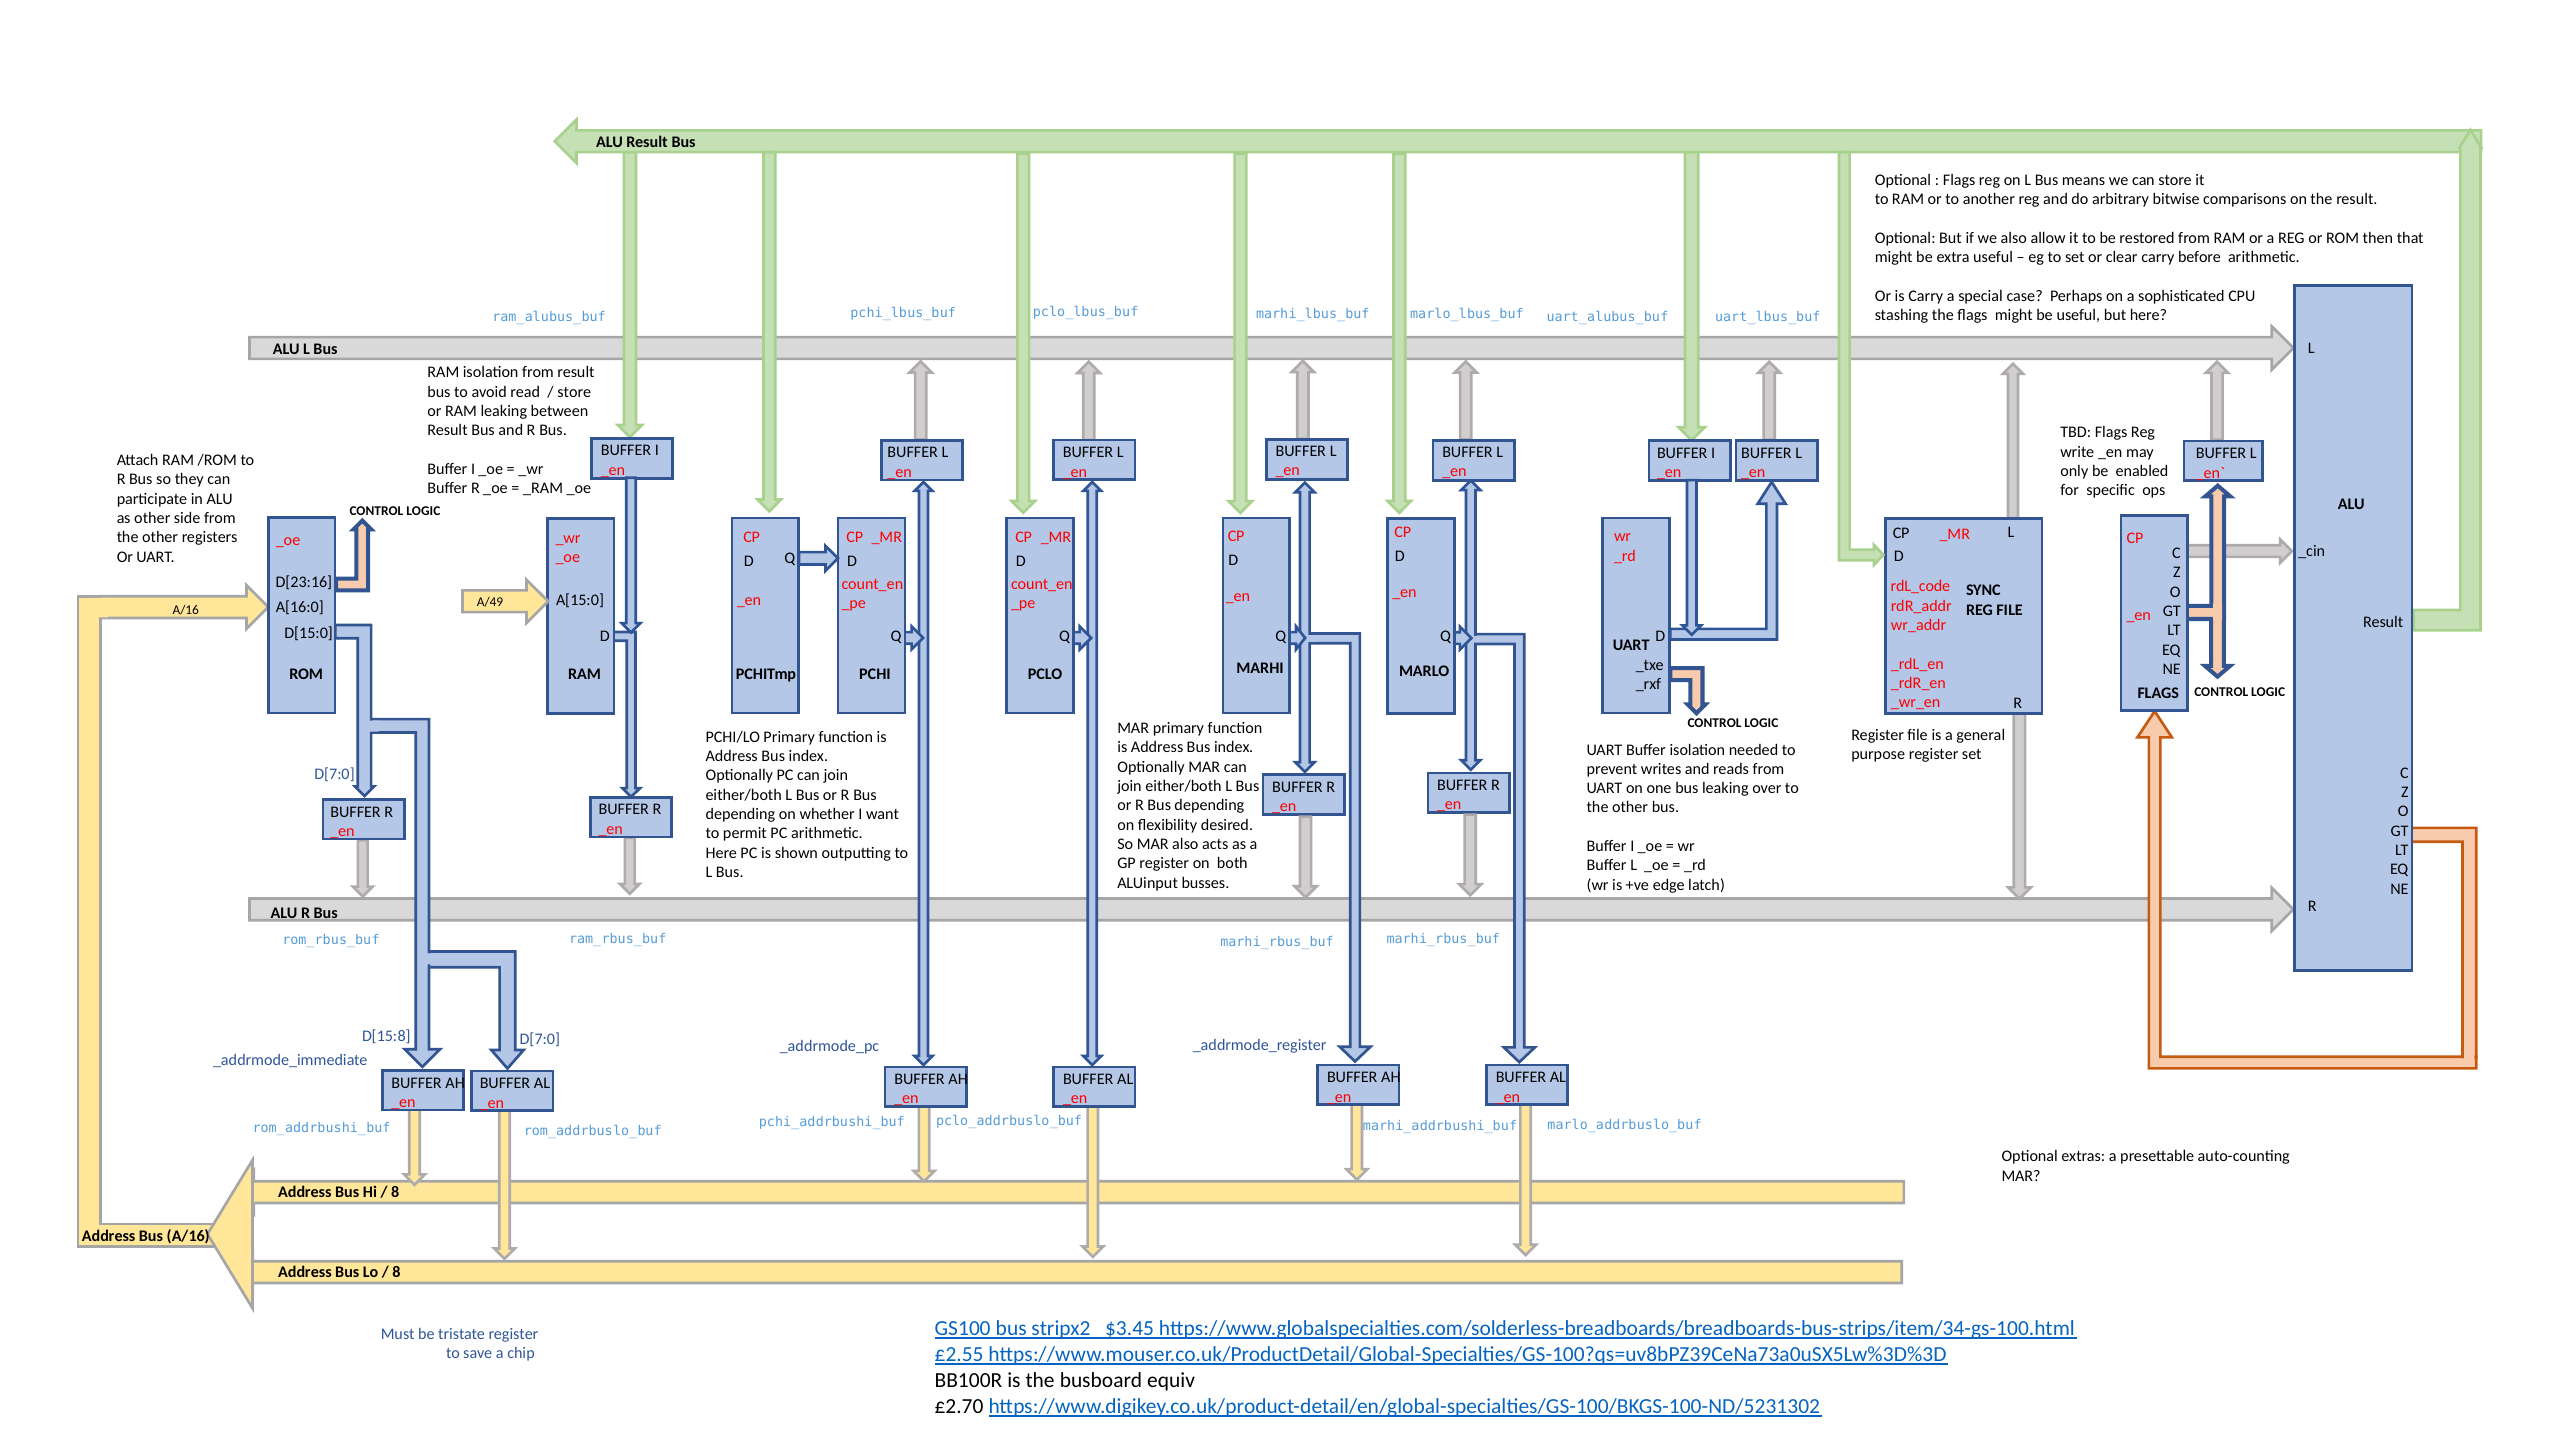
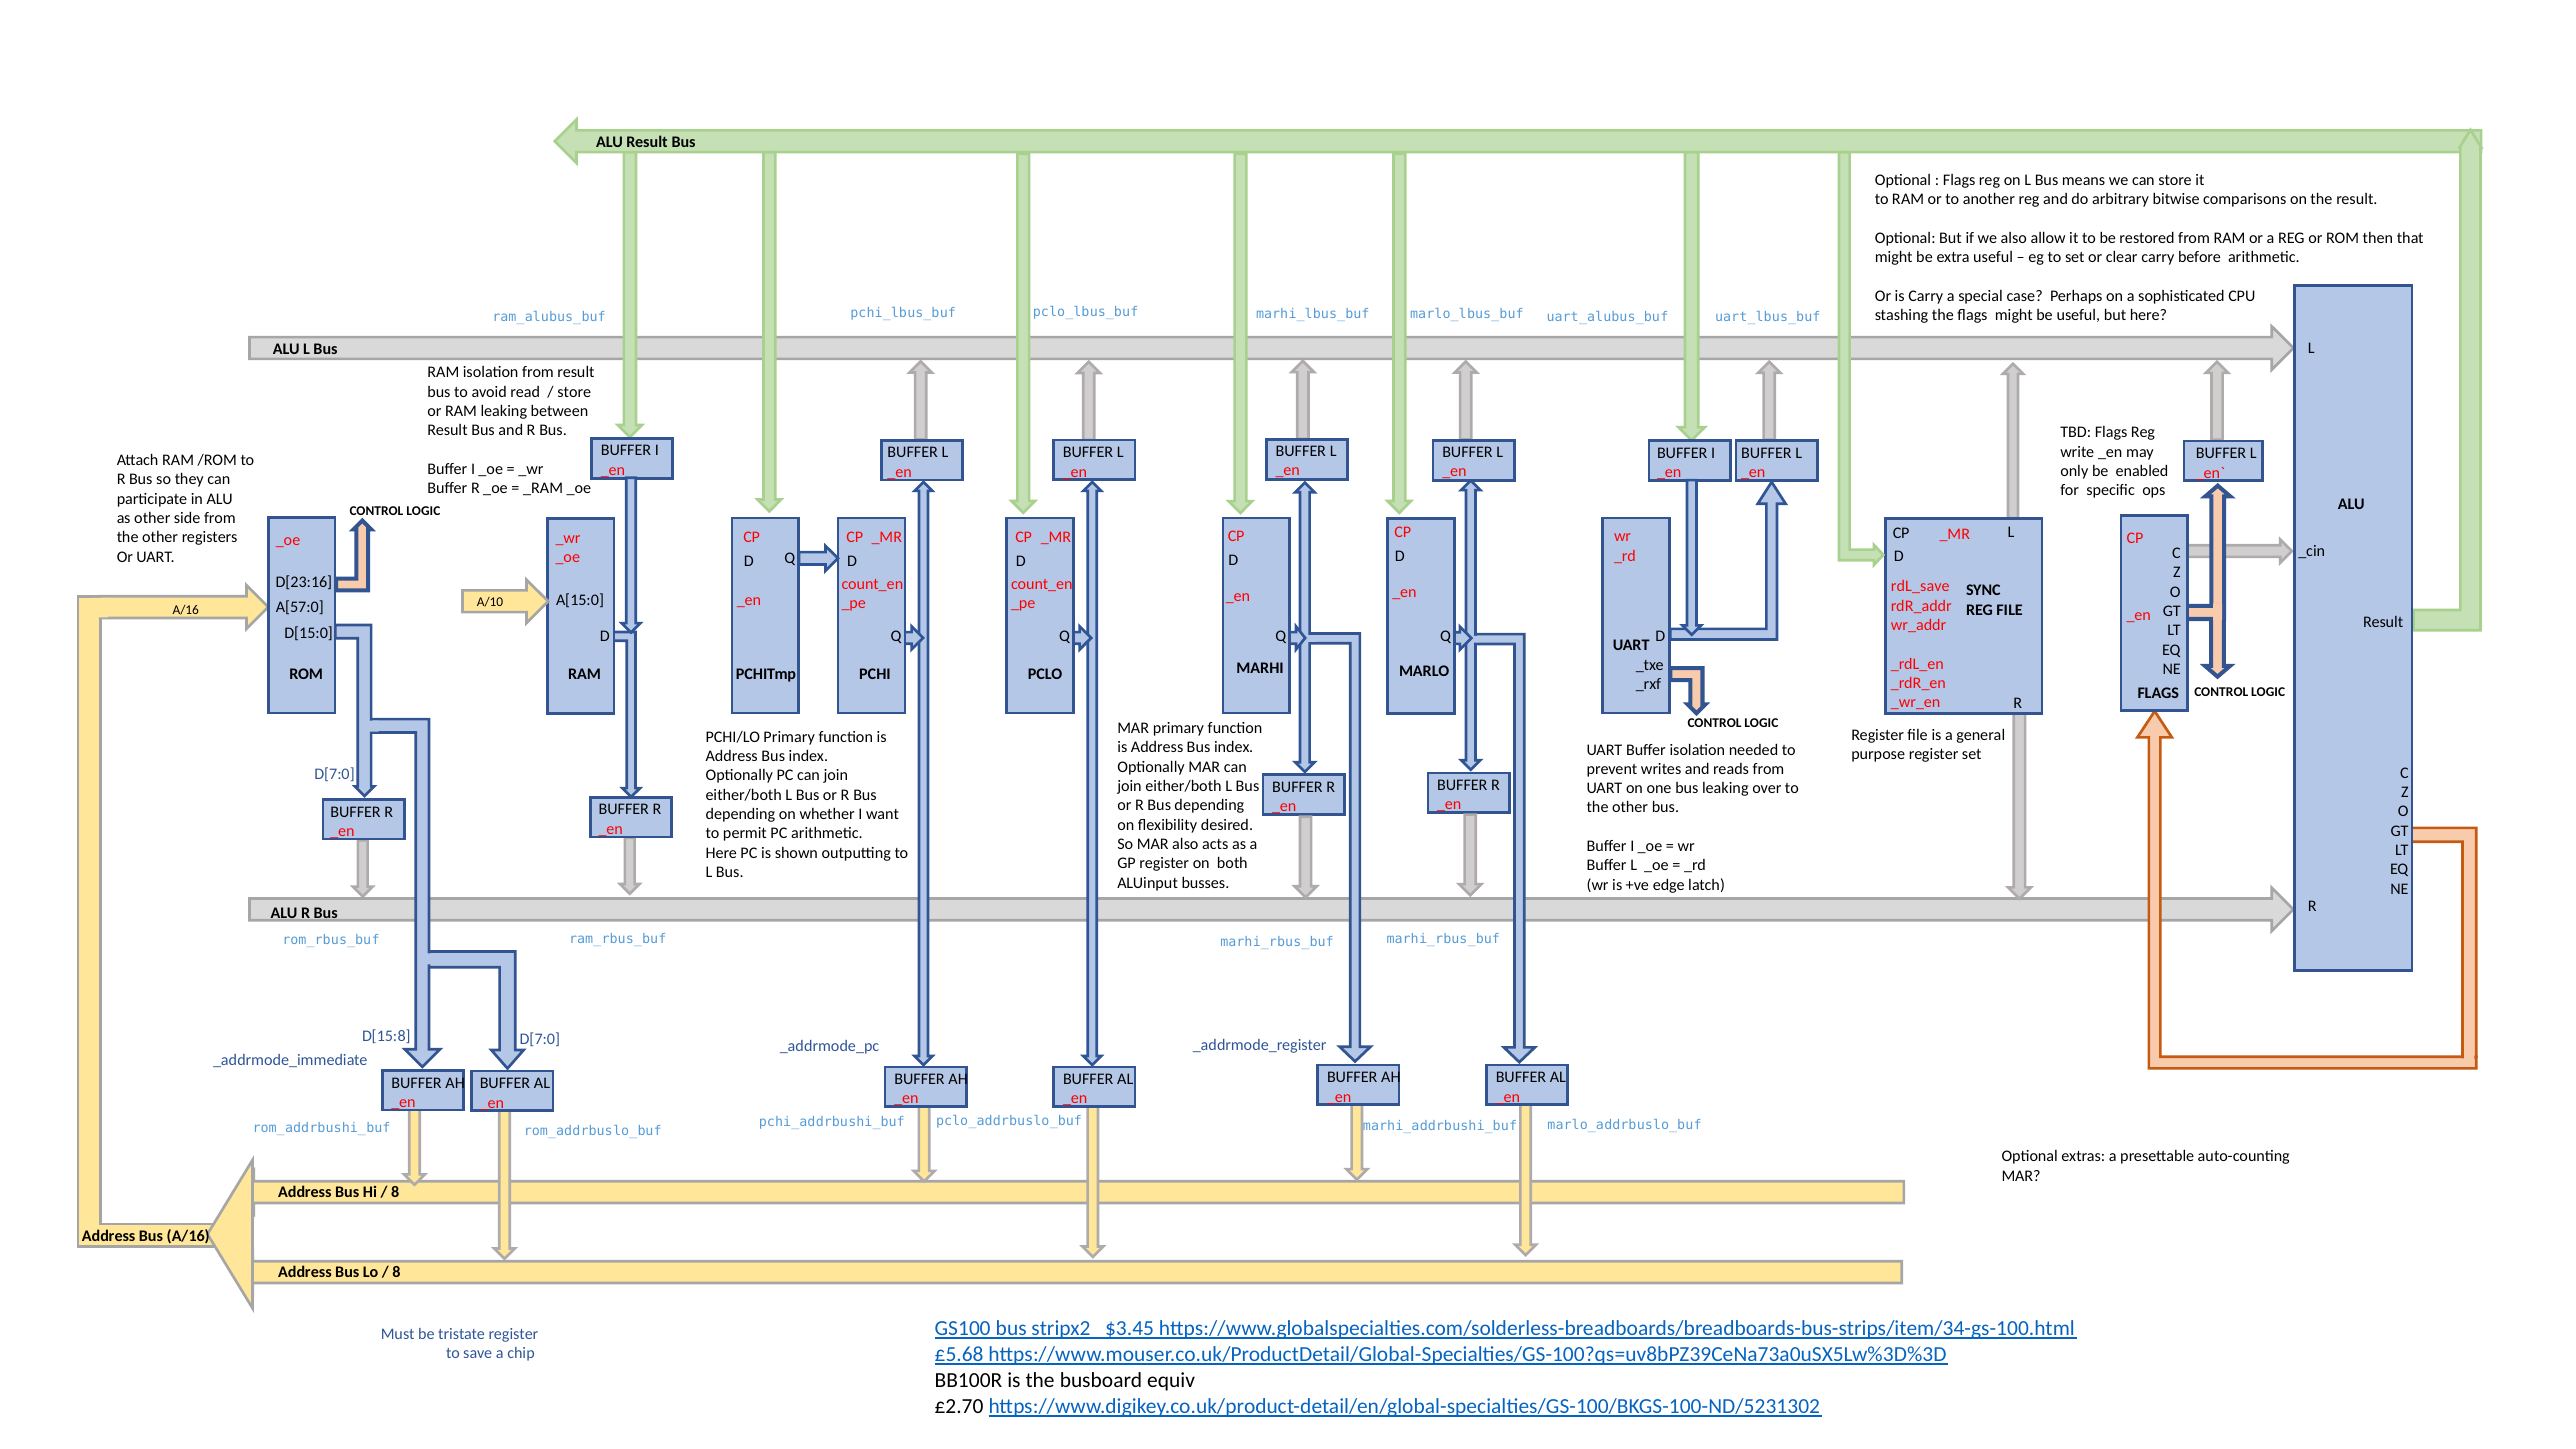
rdL_code: rdL_code -> rdL_save (1920, 587)
A/49: A/49 -> A/10 (490, 602)
A[16:0: A[16:0 -> A[57:0 (300, 608)
£2.55: £2.55 -> £5.68 (959, 1354)
